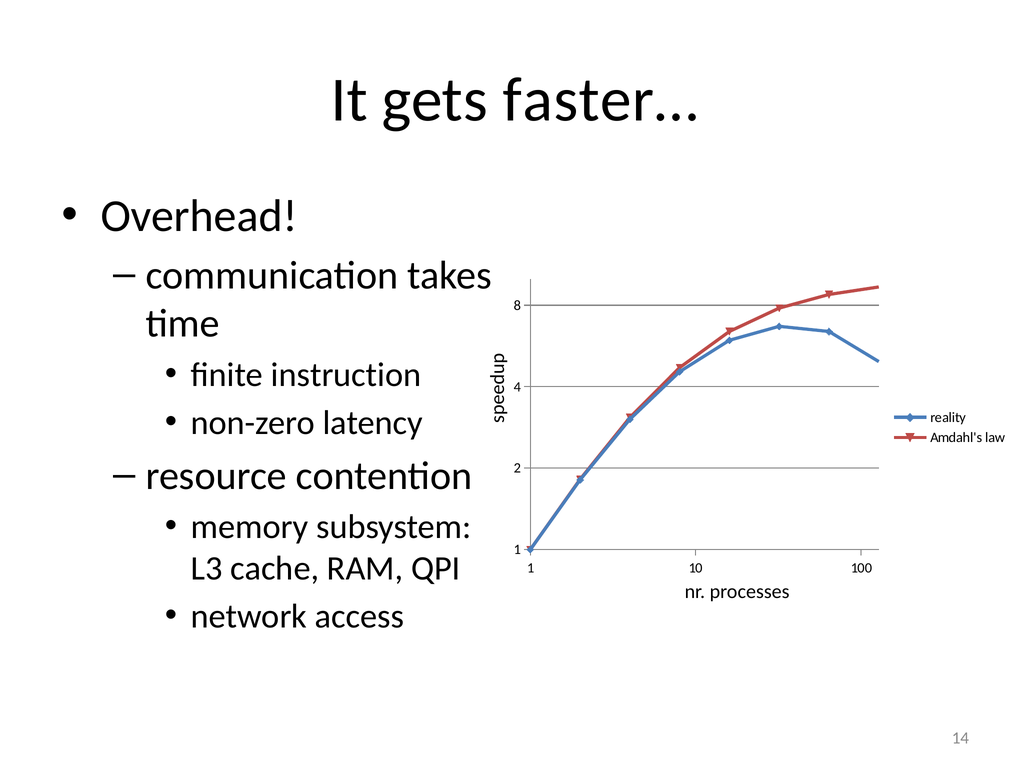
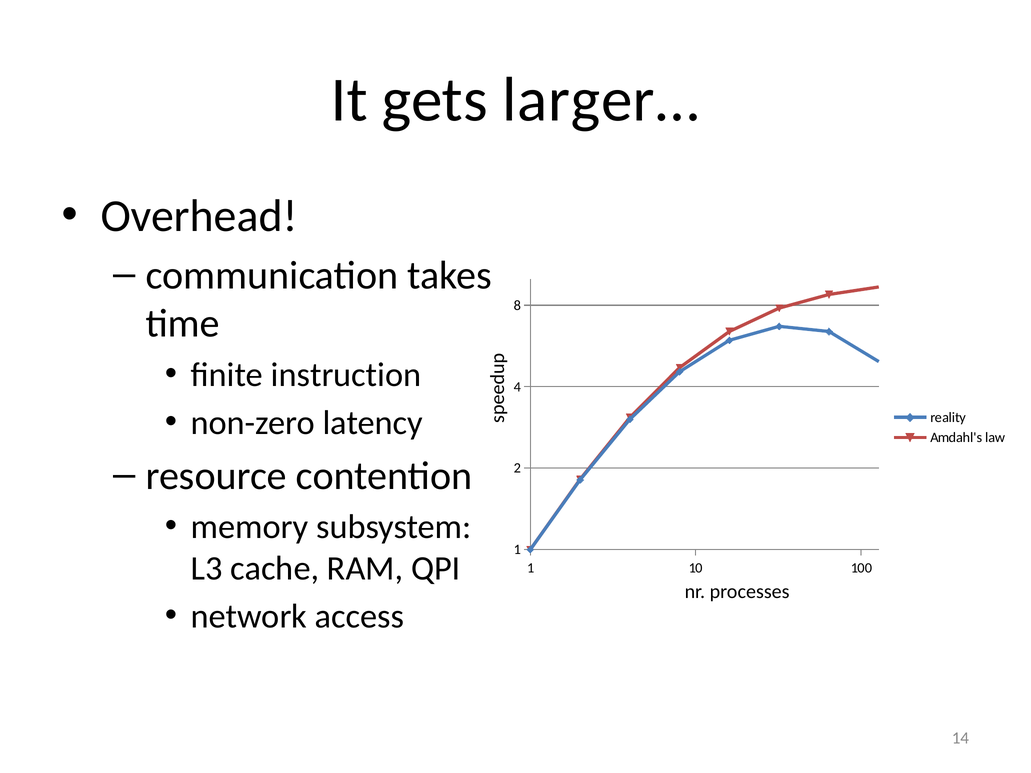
faster…: faster… -> larger… (601, 100)
